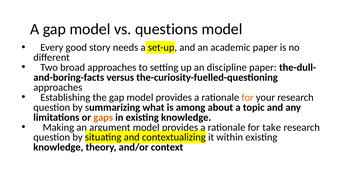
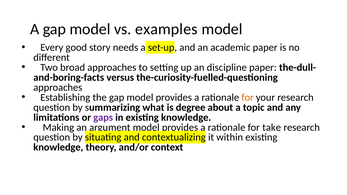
questions: questions -> examples (166, 29)
among: among -> degree (191, 107)
gaps colour: orange -> purple (103, 117)
